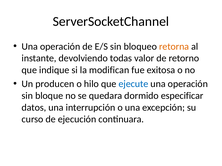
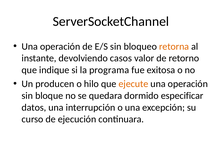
todas: todas -> casos (121, 58)
modifican: modifican -> programa (109, 70)
ejecute colour: blue -> orange (133, 84)
